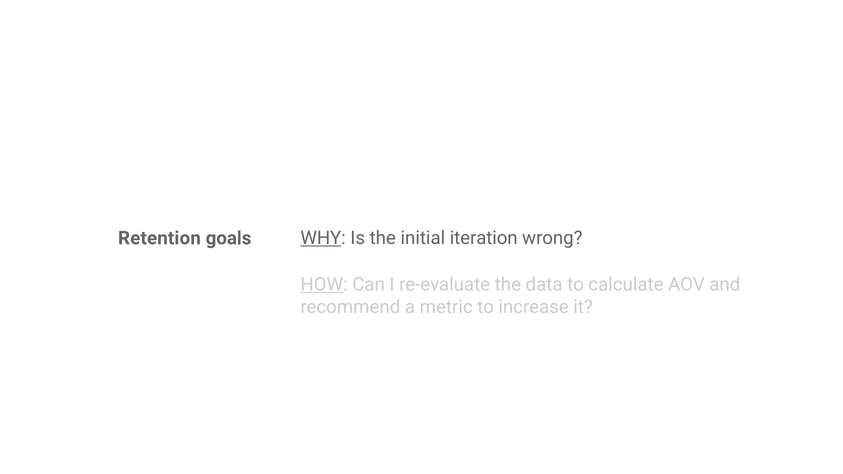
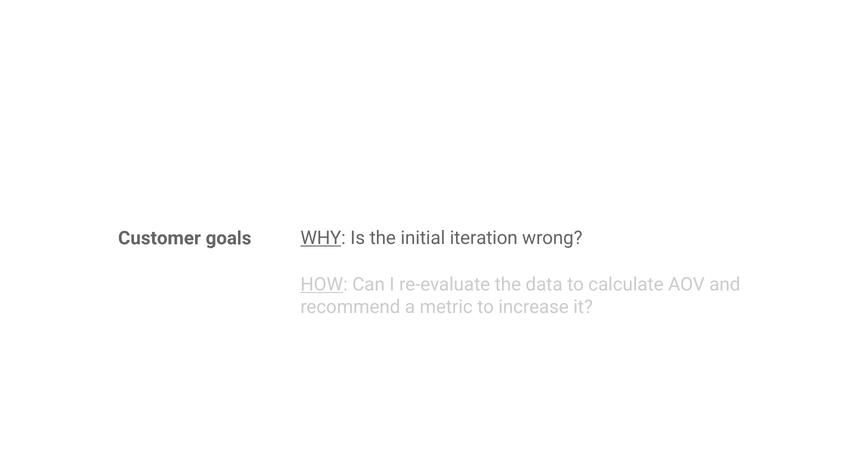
Retention: Retention -> Customer (159, 238)
